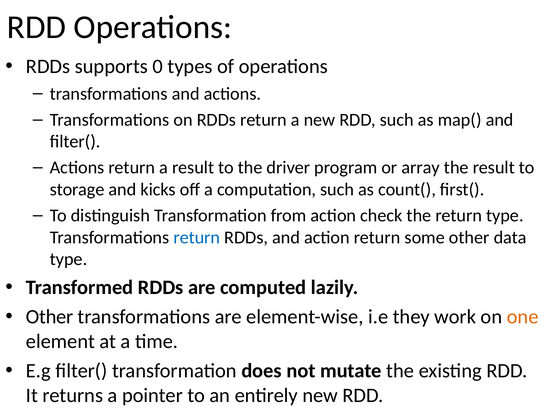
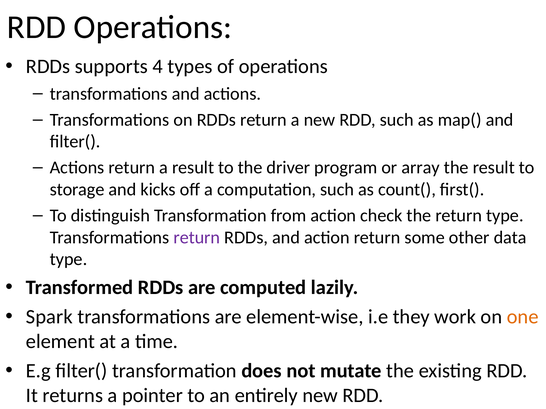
0: 0 -> 4 (158, 66)
return colour: blue -> purple (197, 238)
Other: Other -> Spark (49, 317)
